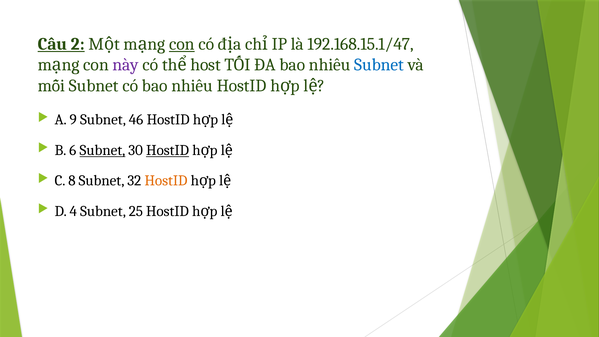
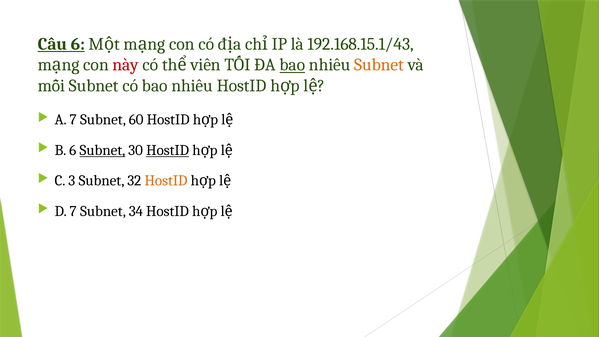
Câu 2: 2 -> 6 (78, 44)
con underline: present -> none (182, 44)
192.168.15.1/47: 192.168.15.1/47 -> 192.168.15.1/43 (361, 44)
này colour: purple -> red (126, 65)
host: host -> viên (206, 65)
bao underline: none -> present (292, 65)
Subnet colour: blue -> orange (379, 65)
A 9: 9 -> 7 (73, 120)
46: 46 -> 60 (136, 120)
8: 8 -> 3 (72, 181)
D 4: 4 -> 7 (73, 211)
25: 25 -> 34 (136, 211)
